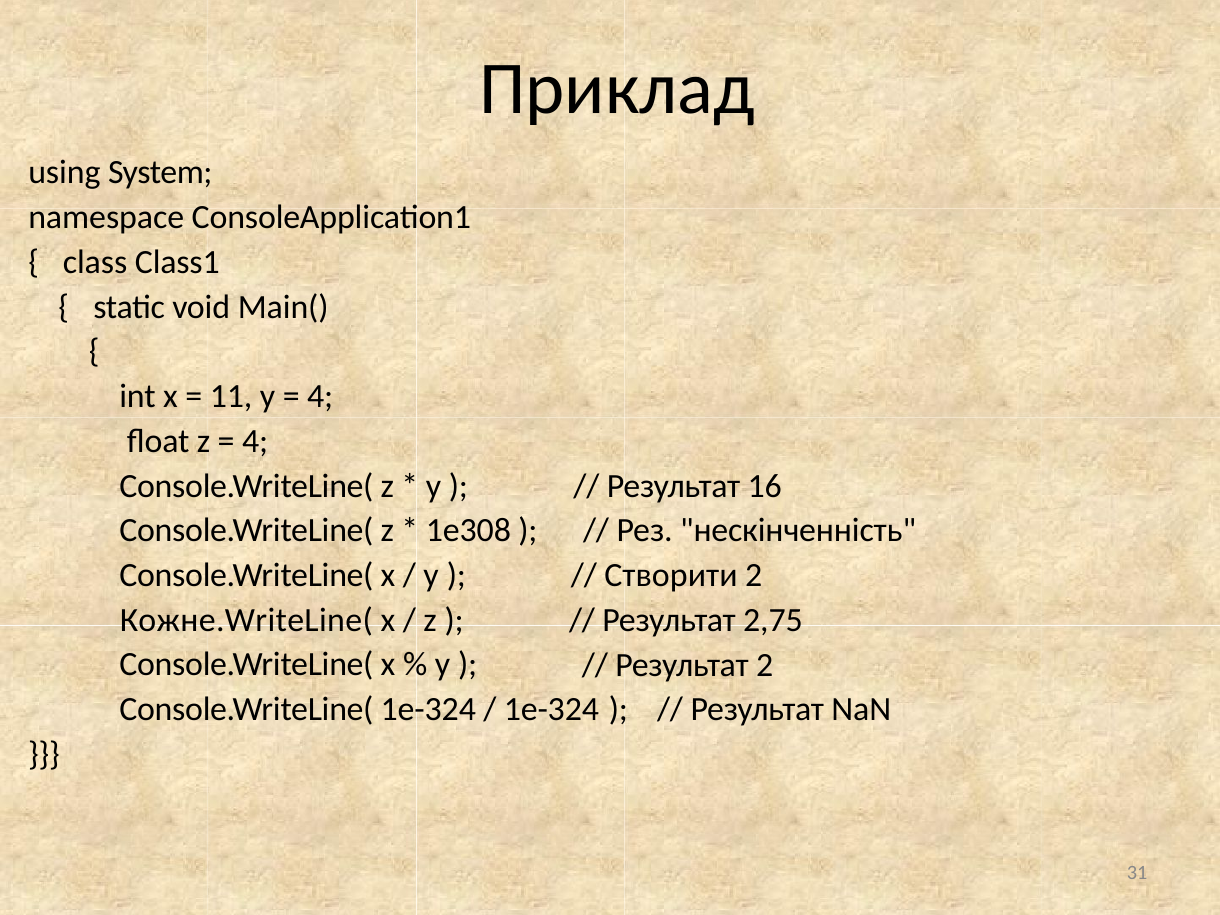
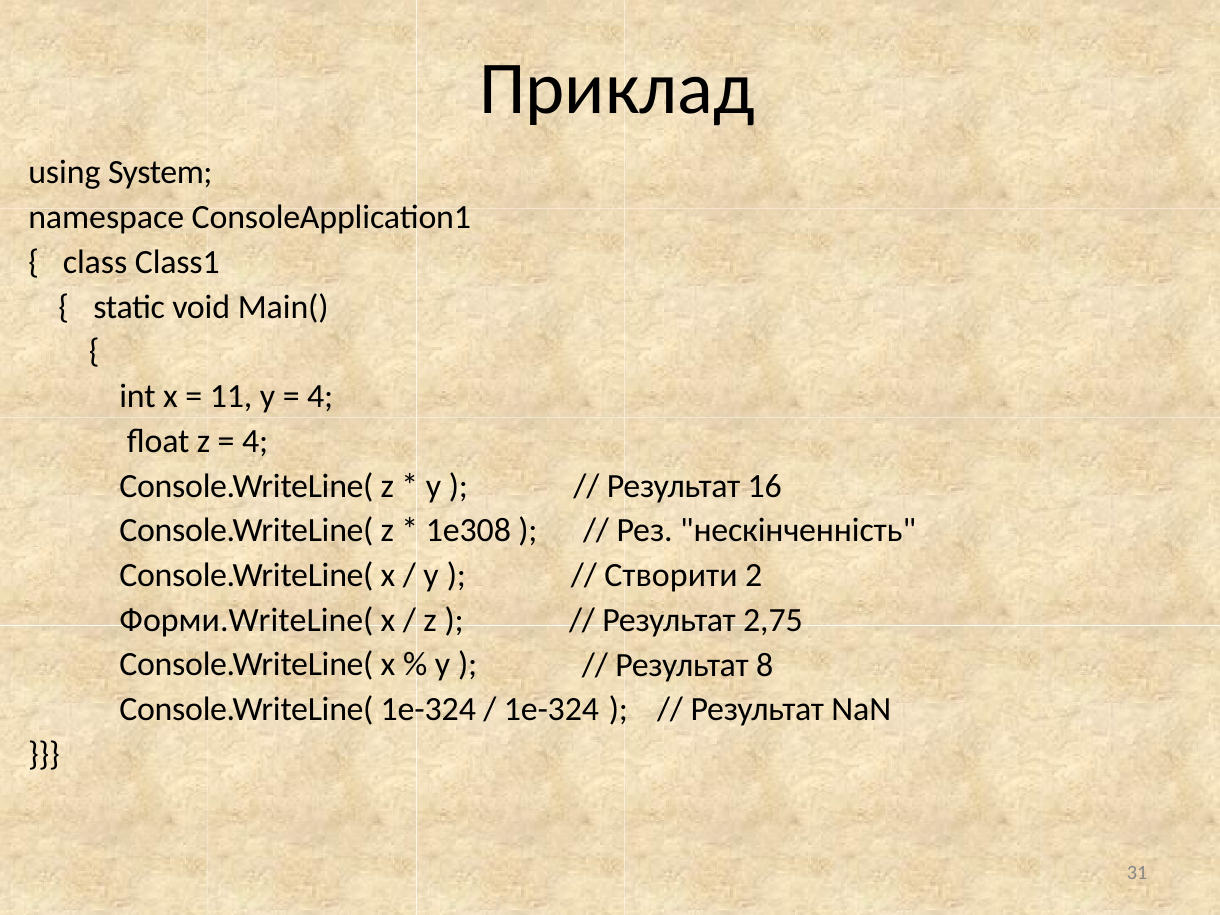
Кожне.WriteLine(: Кожне.WriteLine( -> Форми.WriteLine( (246, 620)
Результат 2: 2 -> 8 (765, 665)
